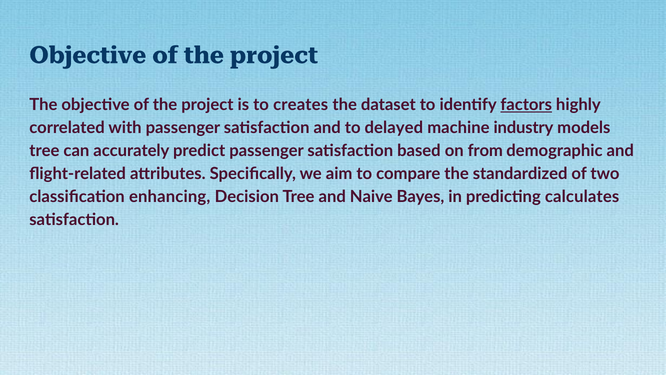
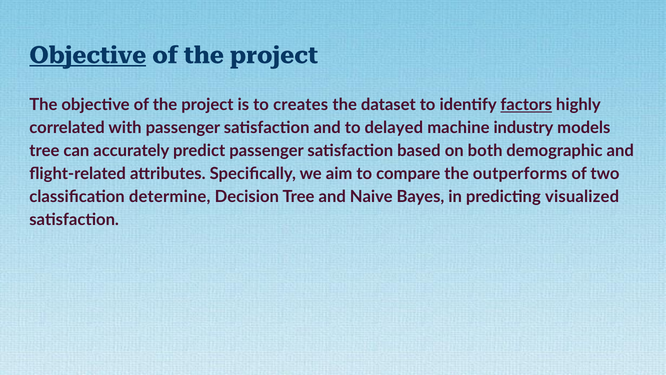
Objective underline: none -> present (88, 55)
from: from -> both (485, 151)
standardized: standardized -> outperforms (520, 174)
enhancing: enhancing -> determine (170, 197)
calculates: calculates -> visualized (582, 197)
